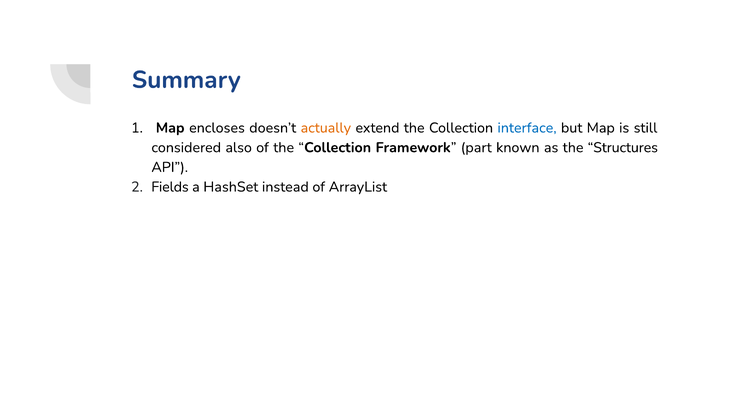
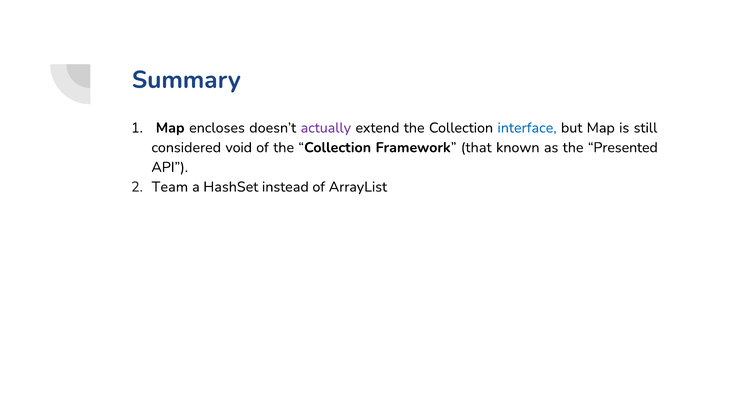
actually colour: orange -> purple (326, 128)
also: also -> void (239, 147)
part: part -> that (476, 147)
Structures: Structures -> Presented (623, 147)
Fields: Fields -> Team (170, 187)
